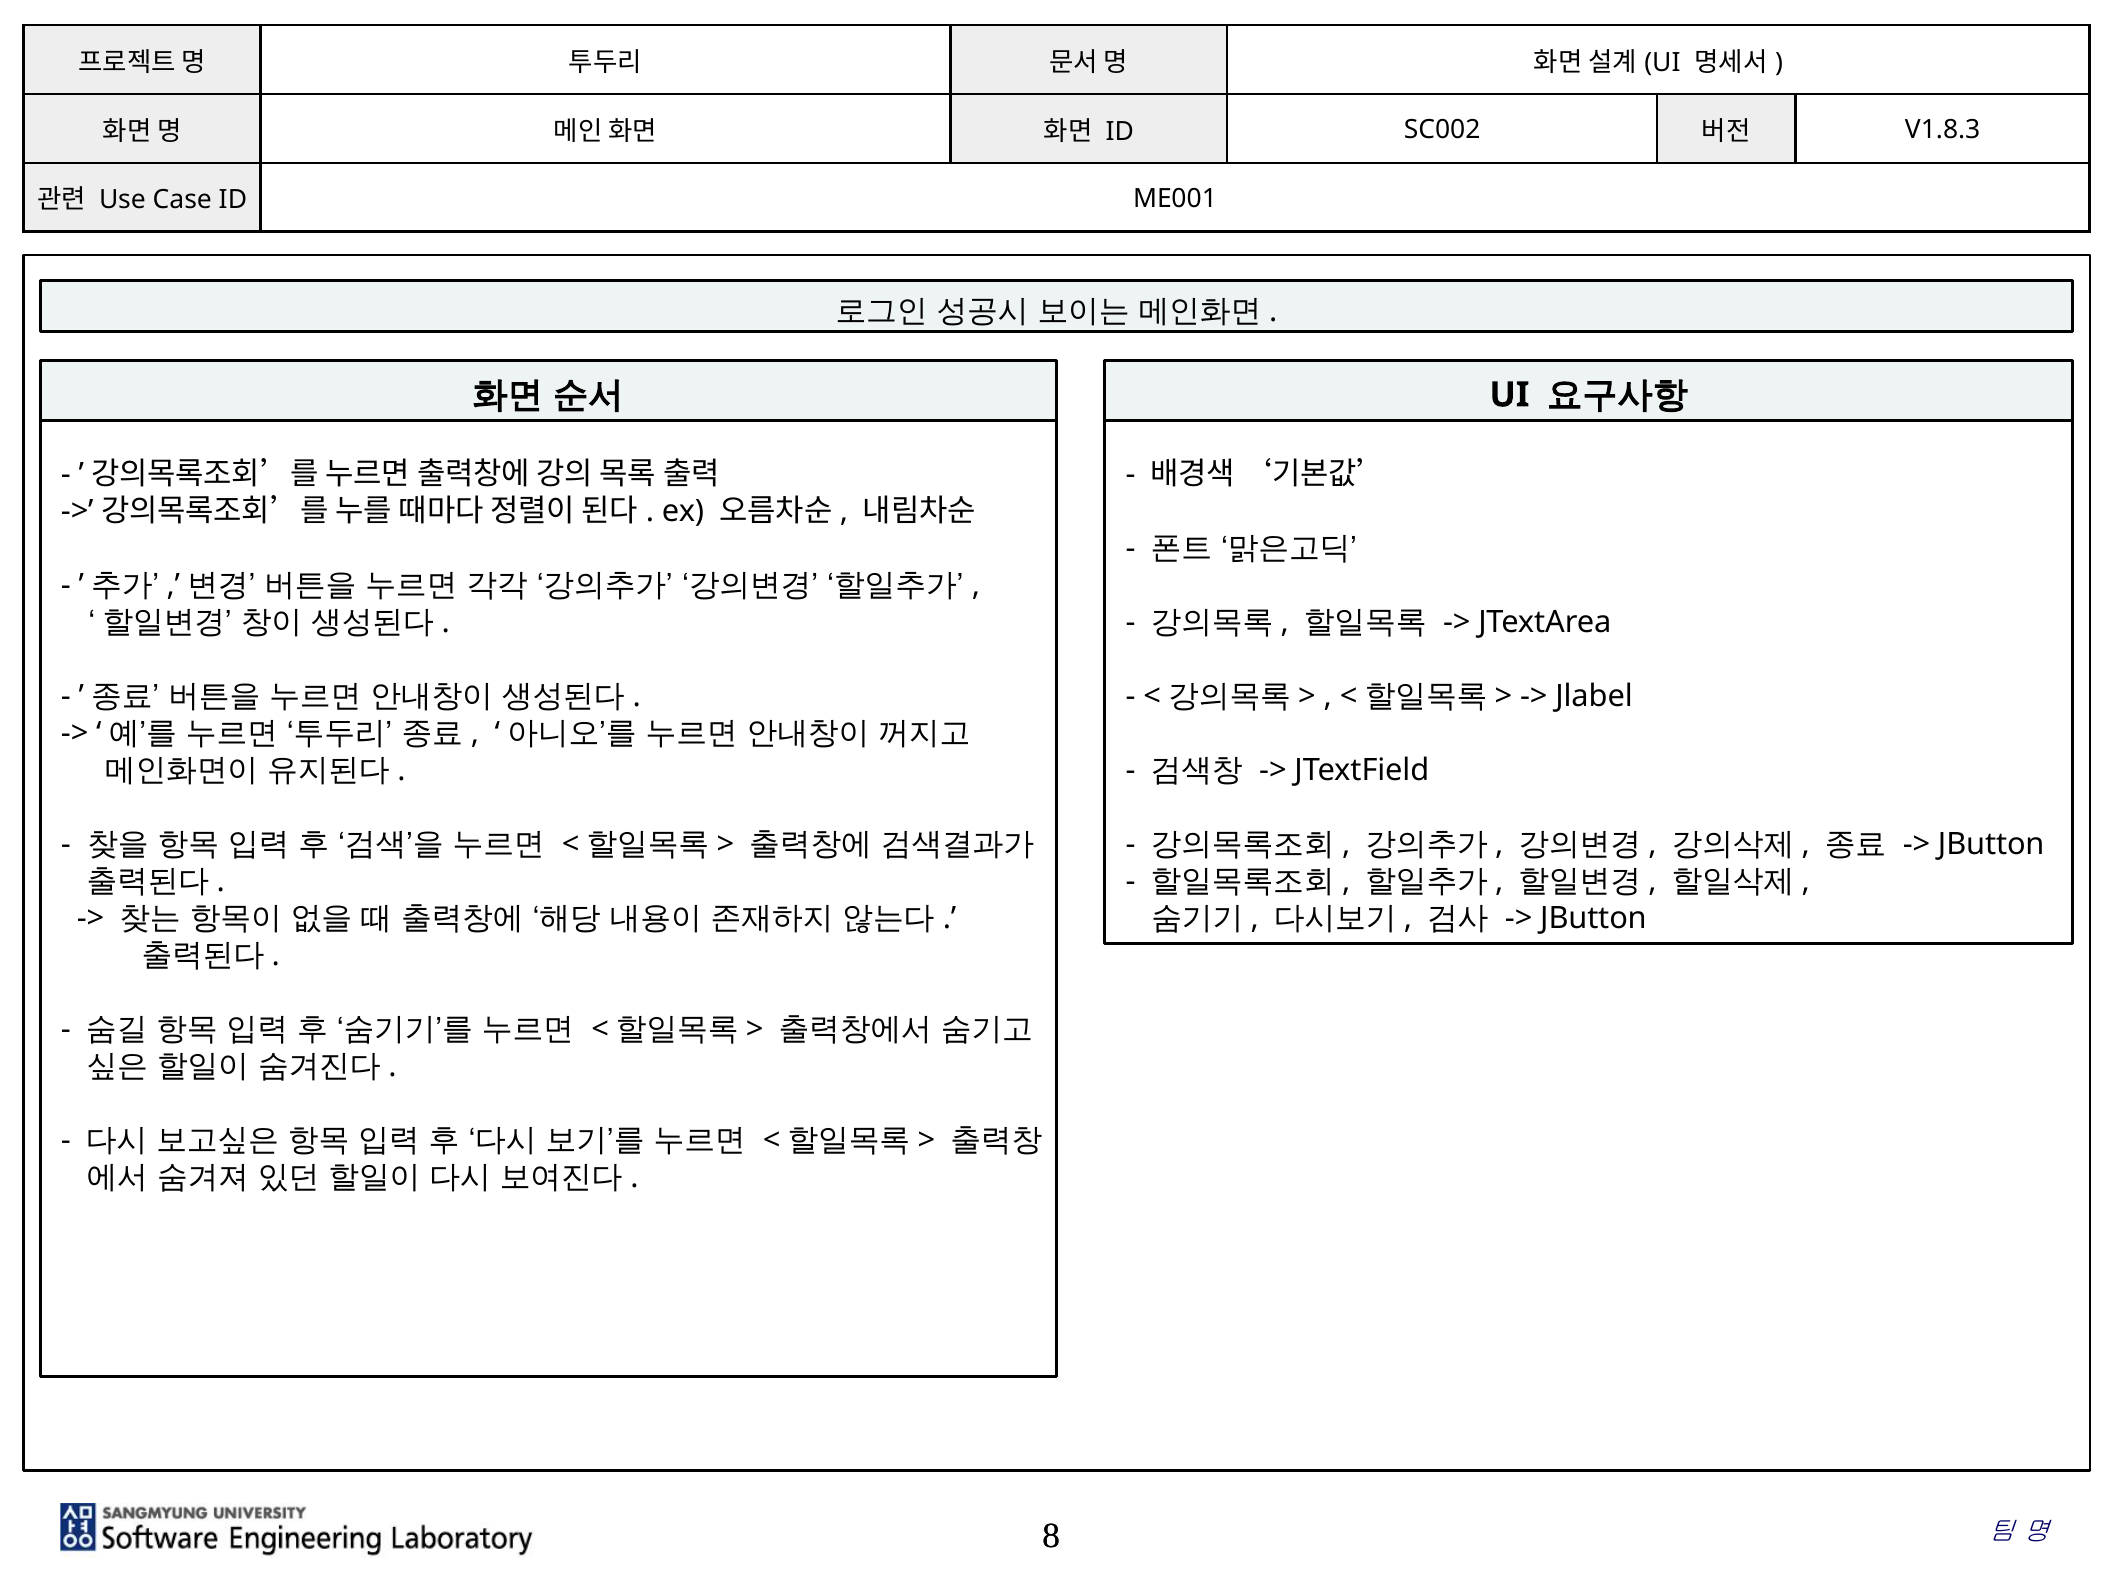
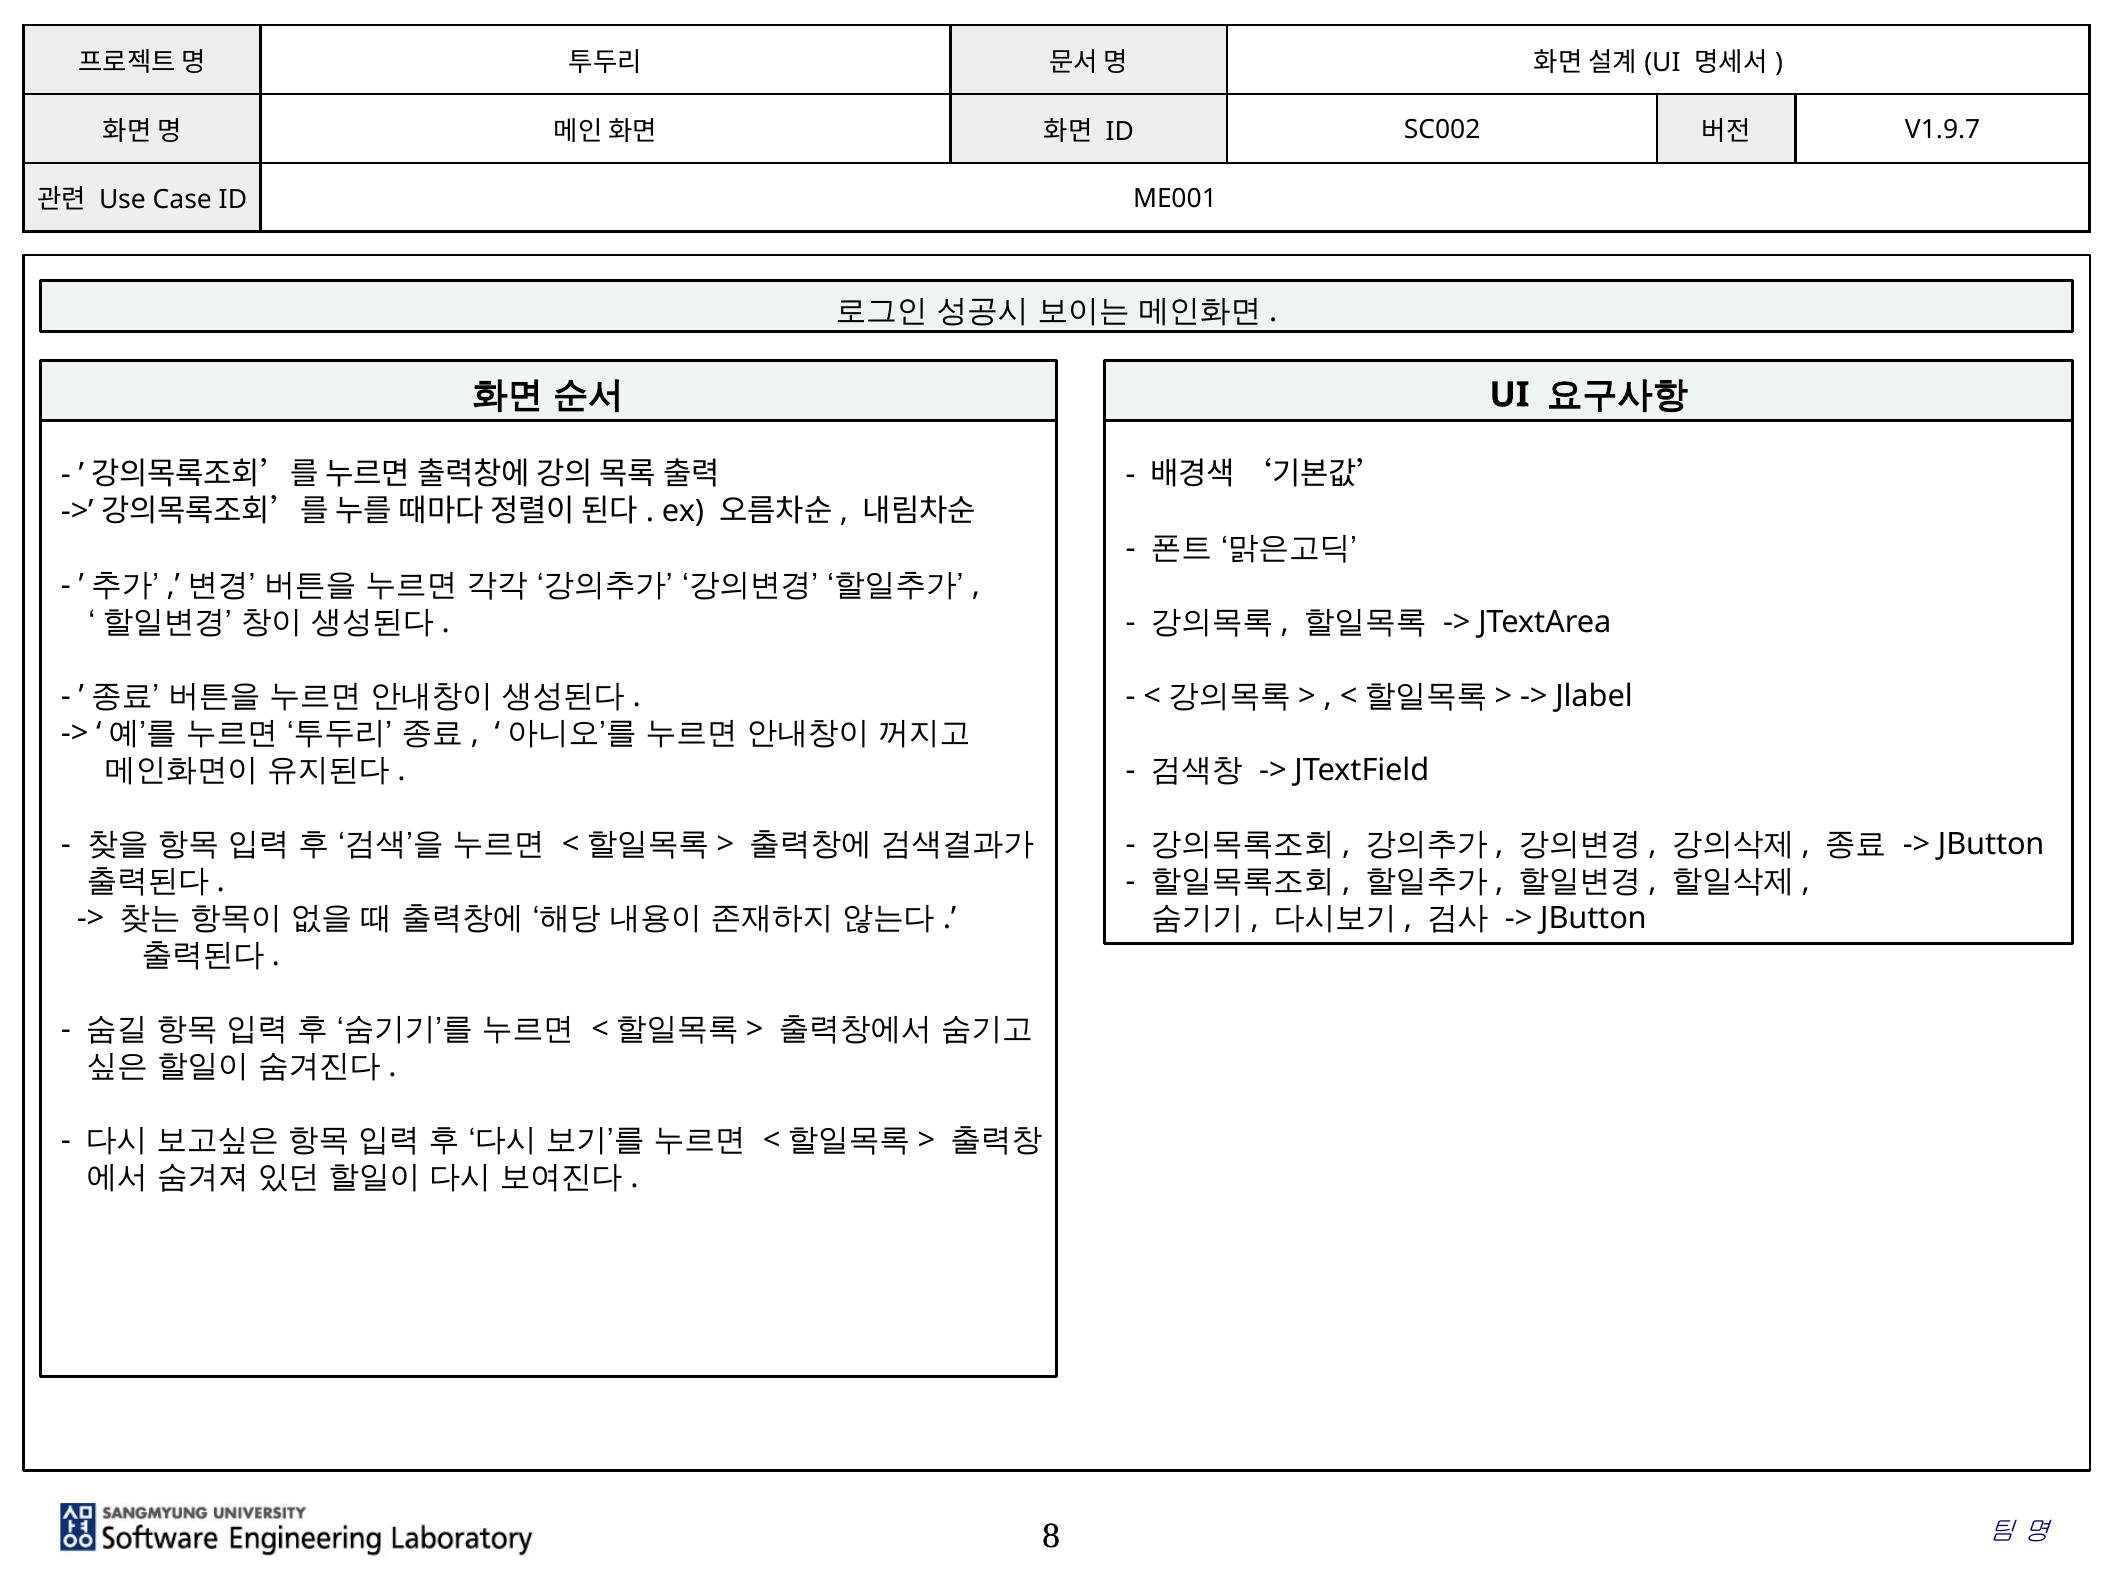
V1.8.3: V1.8.3 -> V1.9.7 (1943, 130)
